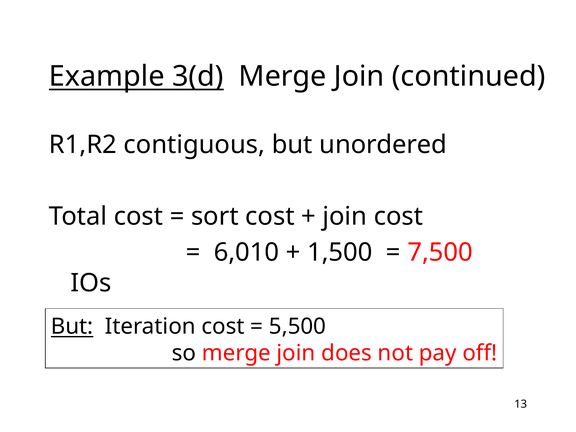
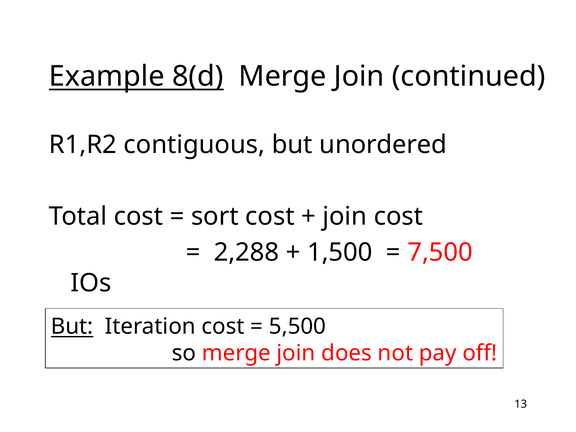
3(d: 3(d -> 8(d (198, 76)
6,010: 6,010 -> 2,288 (246, 252)
